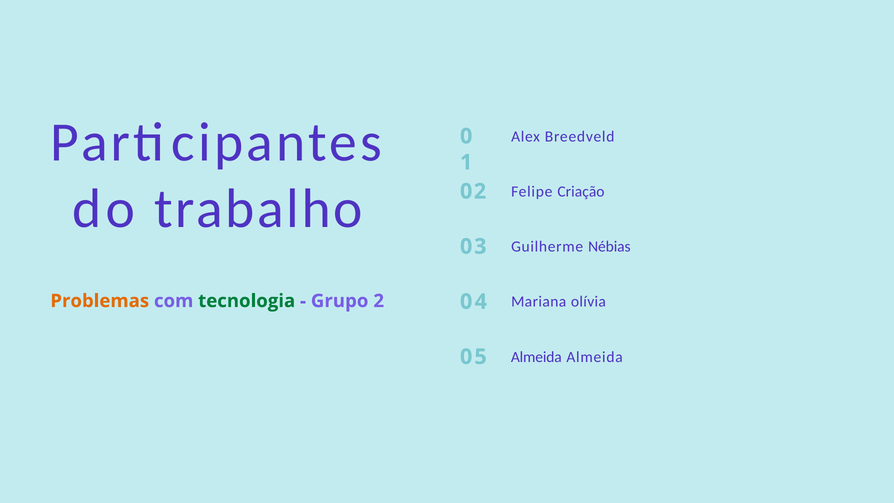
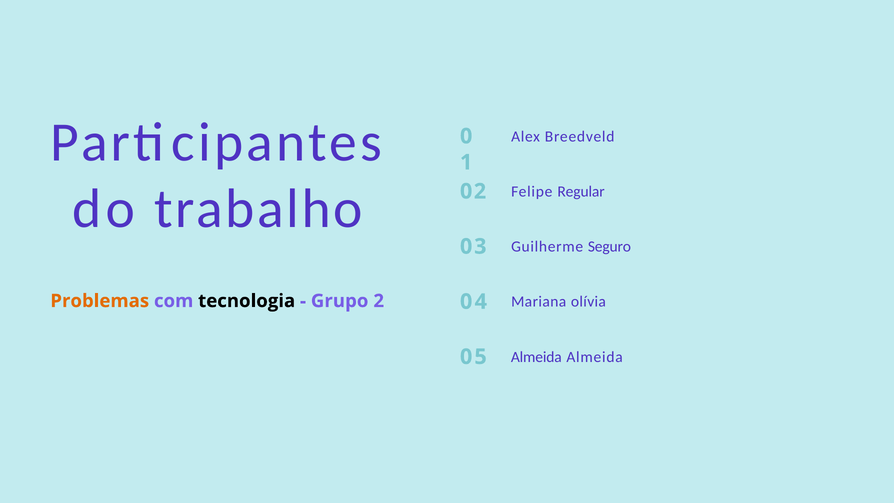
Criação: Criação -> Regular (581, 192)
Nébias: Nébias -> Seguro (609, 247)
tecnologia colour: green -> black (247, 301)
